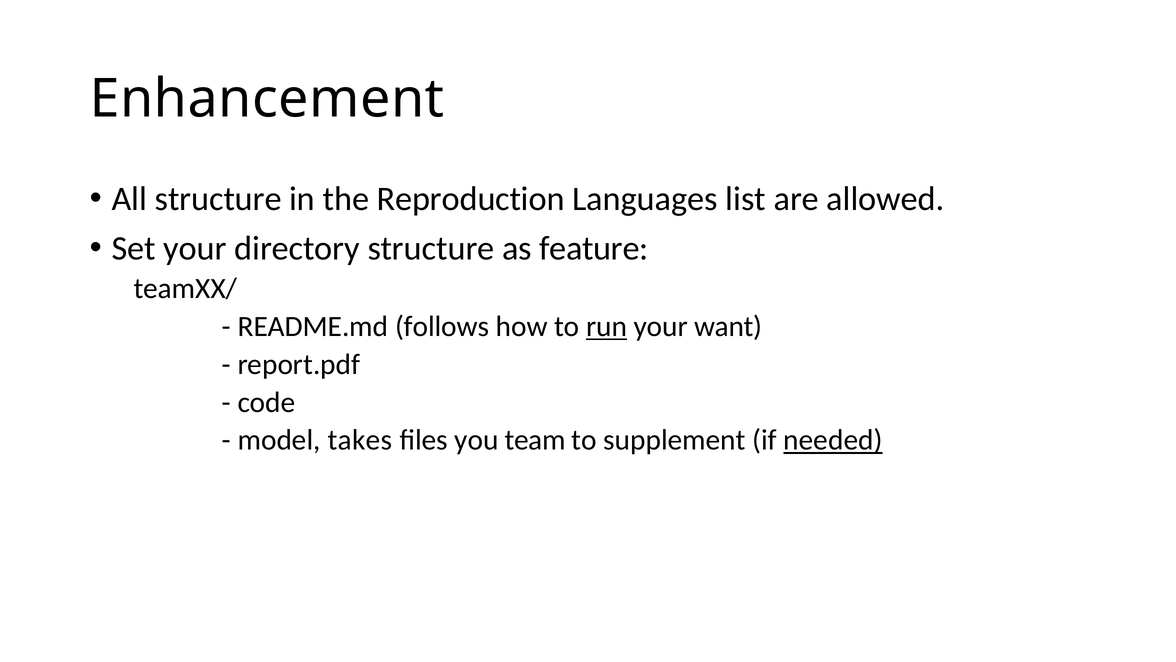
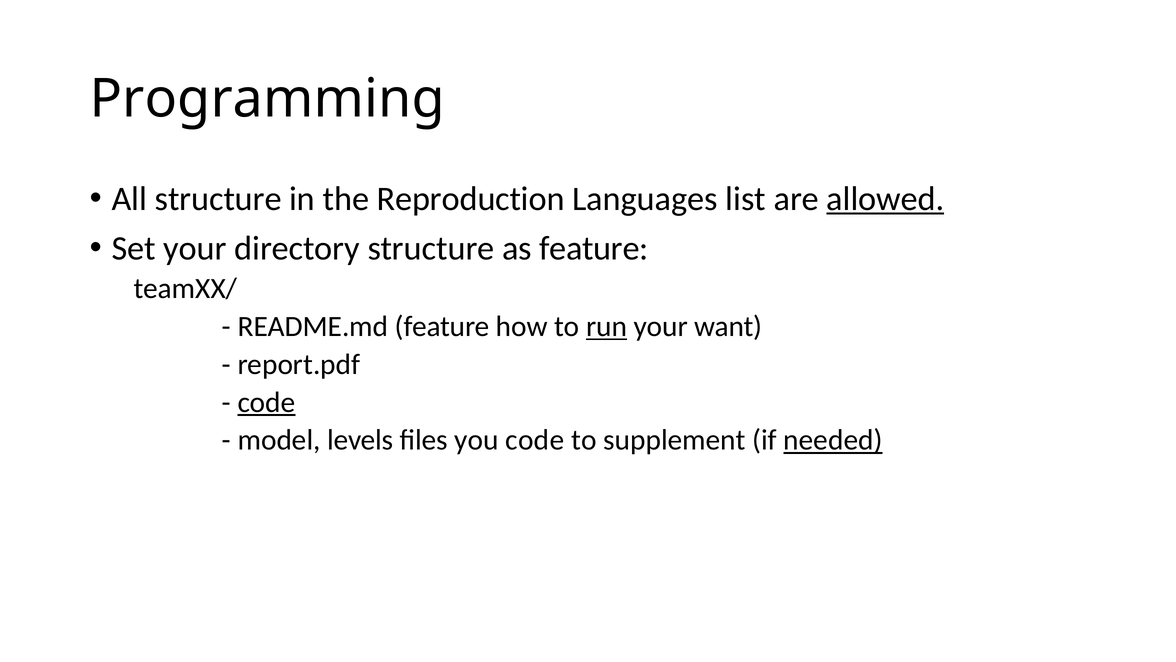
Enhancement: Enhancement -> Programming (267, 99)
allowed underline: none -> present (885, 199)
README.md follows: follows -> feature (442, 326)
code underline: none -> present (266, 402)
takes: takes -> levels (360, 440)
you team: team -> code (535, 440)
